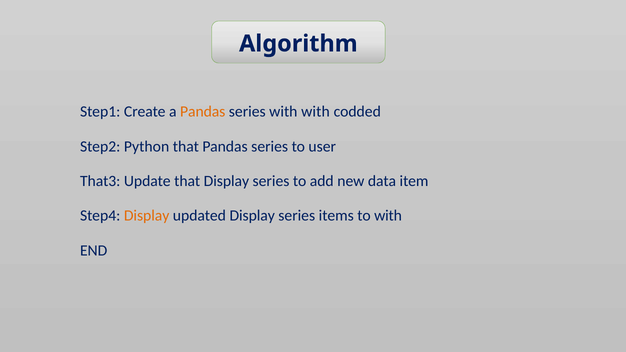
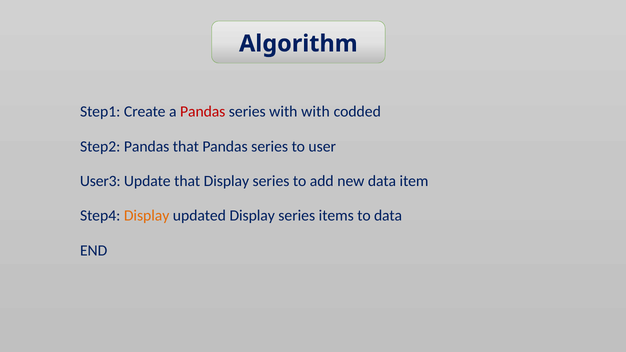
Pandas colour: orange -> red (203, 112)
Step2 Python: Python -> Pandas (147, 146)
That3: That3 -> User3 (100, 181)
to with: with -> data (388, 216)
